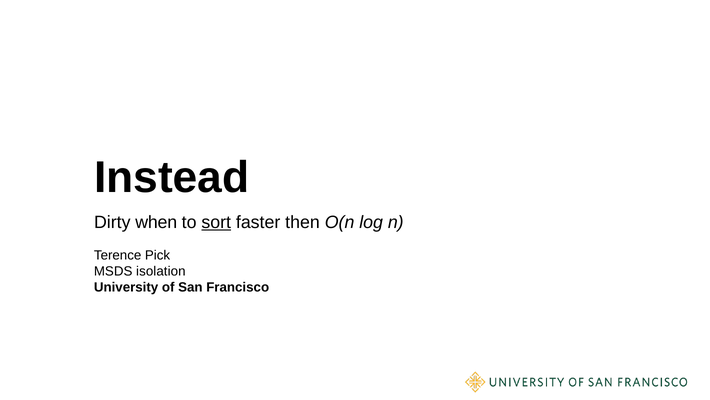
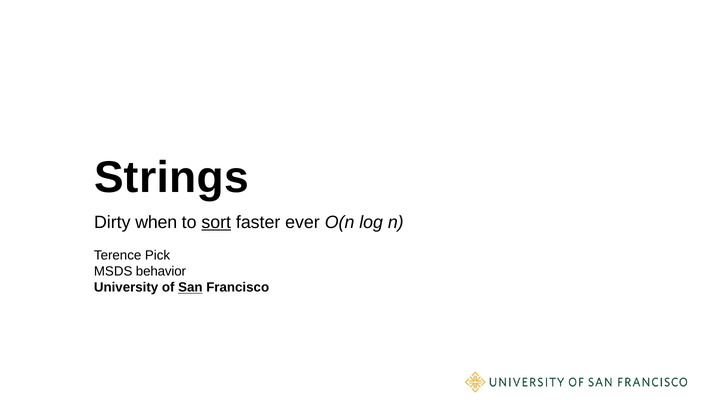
Instead: Instead -> Strings (171, 177)
then: then -> ever (303, 222)
isolation: isolation -> behavior (161, 271)
San underline: none -> present (190, 287)
